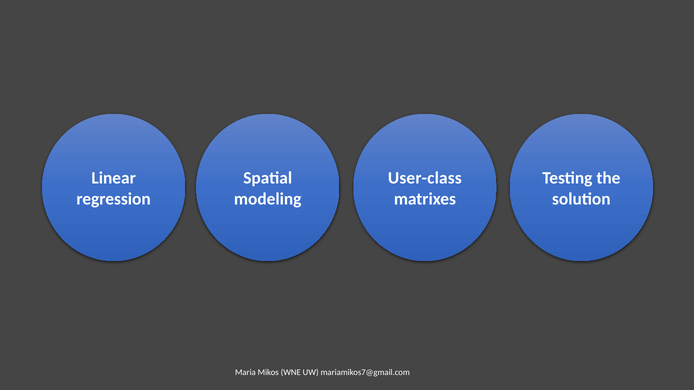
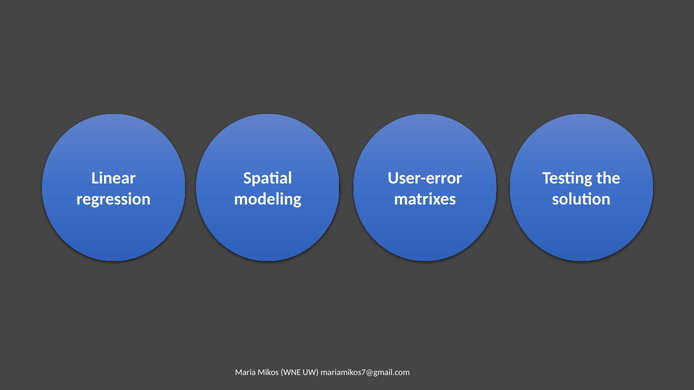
User-class: User-class -> User-error (425, 178)
